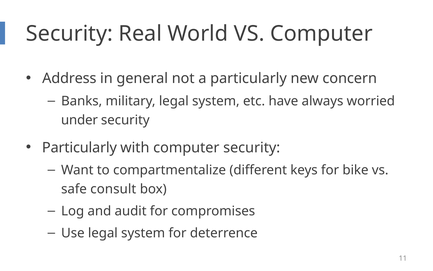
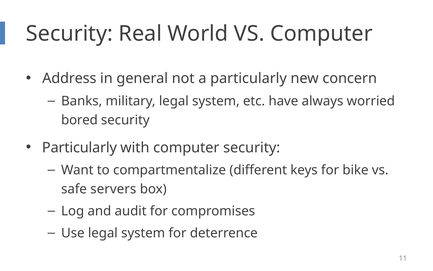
under: under -> bored (79, 120)
consult: consult -> servers (113, 189)
